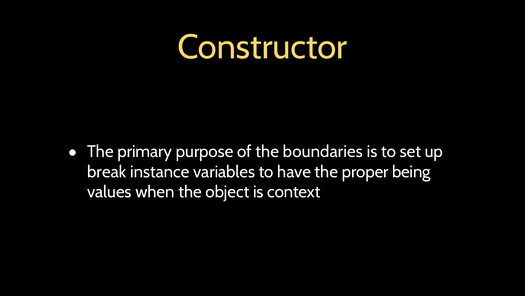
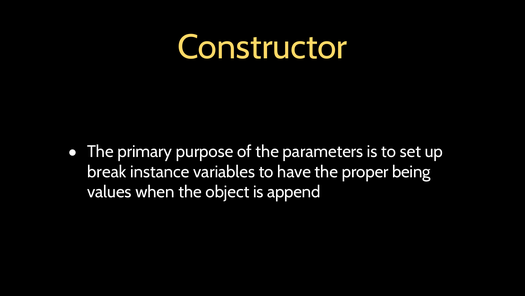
boundaries: boundaries -> parameters (323, 151)
context: context -> append (294, 192)
